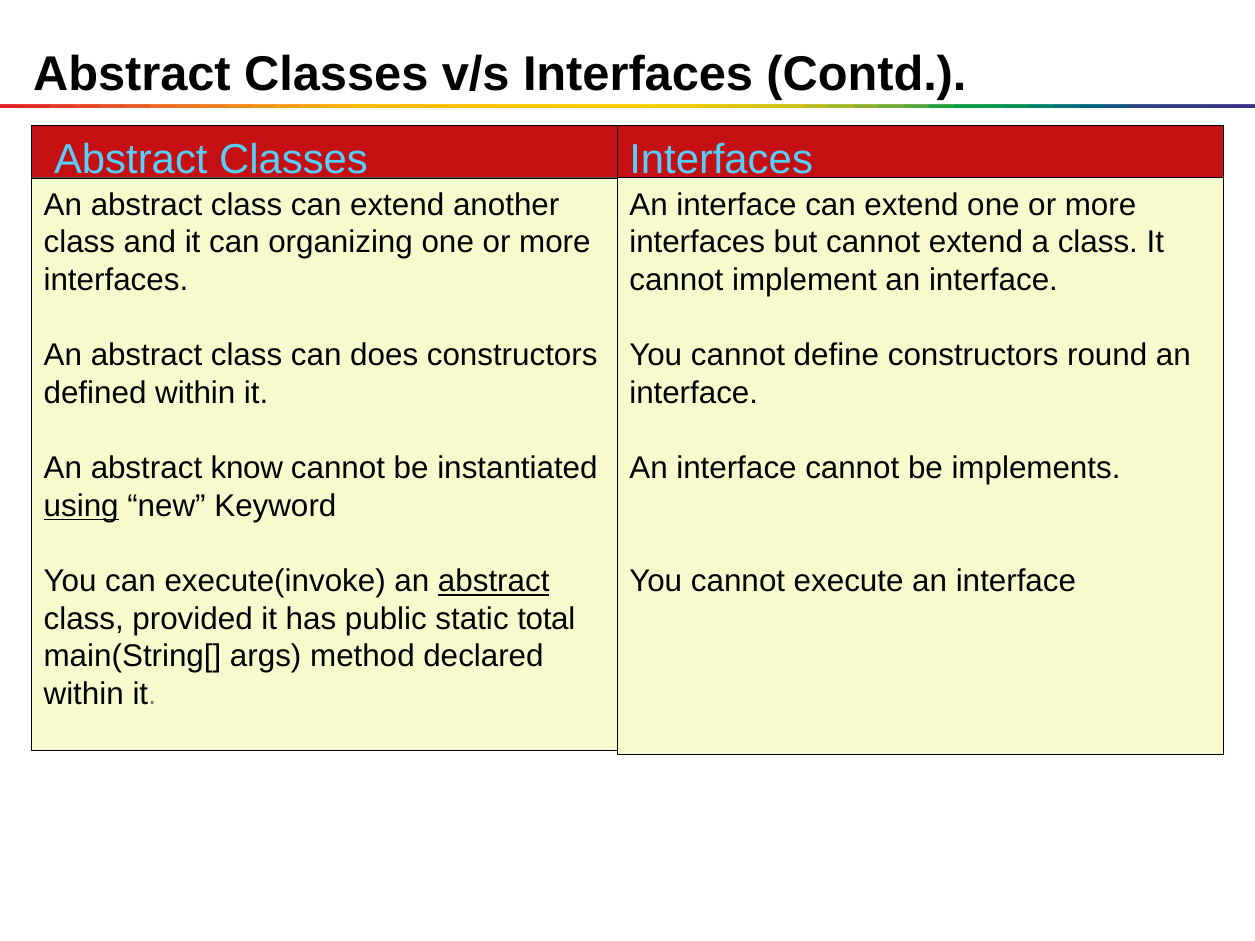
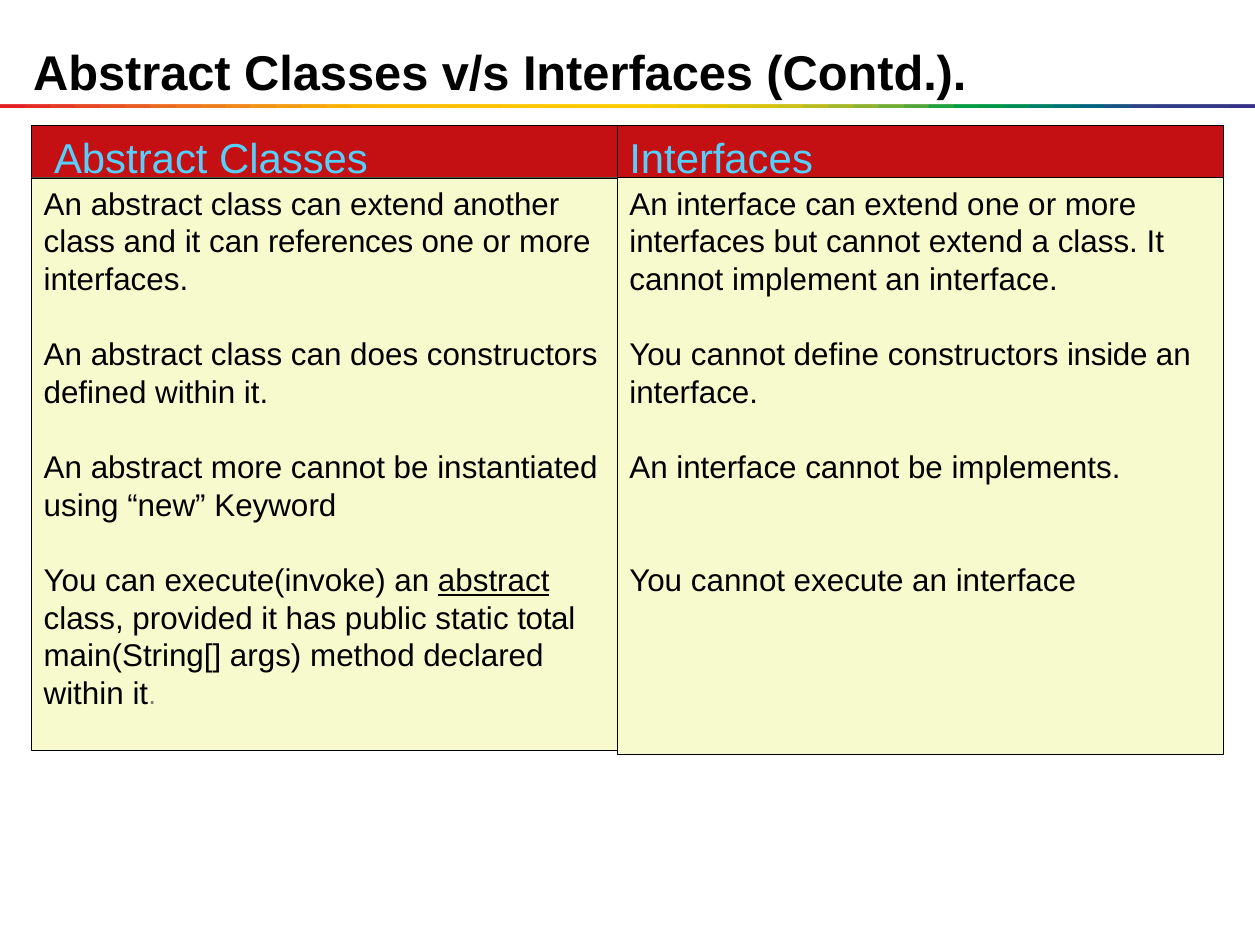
organizing: organizing -> references (341, 243)
round: round -> inside (1107, 356)
abstract know: know -> more (247, 469)
using underline: present -> none (81, 506)
